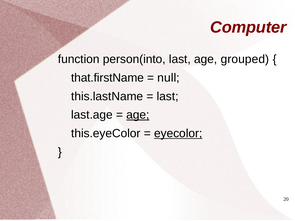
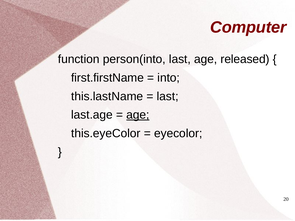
grouped: grouped -> released (245, 59)
that.firstName: that.firstName -> first.firstName (107, 78)
null: null -> into (169, 78)
eyecolor underline: present -> none (178, 134)
